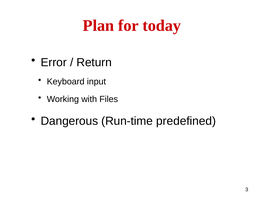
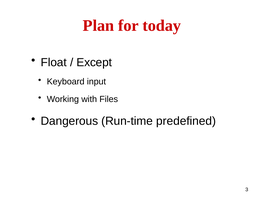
Error: Error -> Float (54, 62)
Return: Return -> Except (94, 62)
